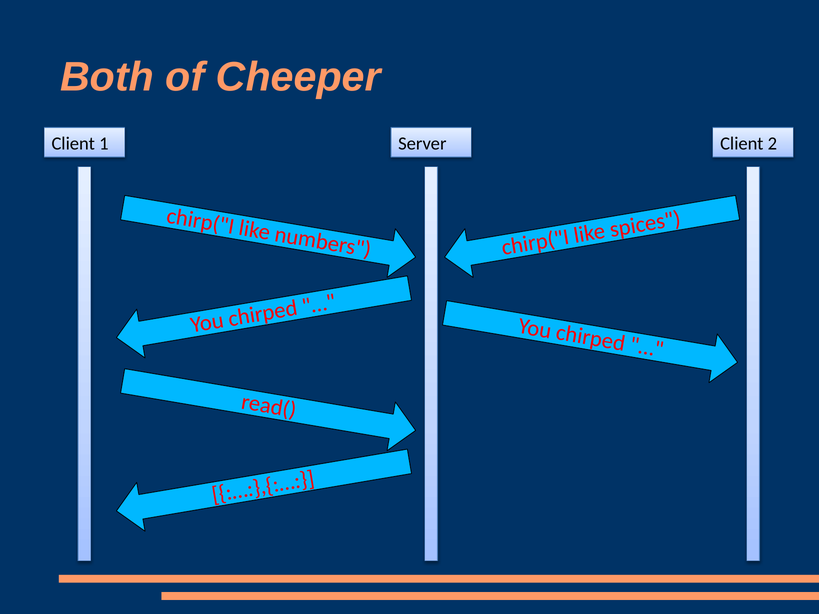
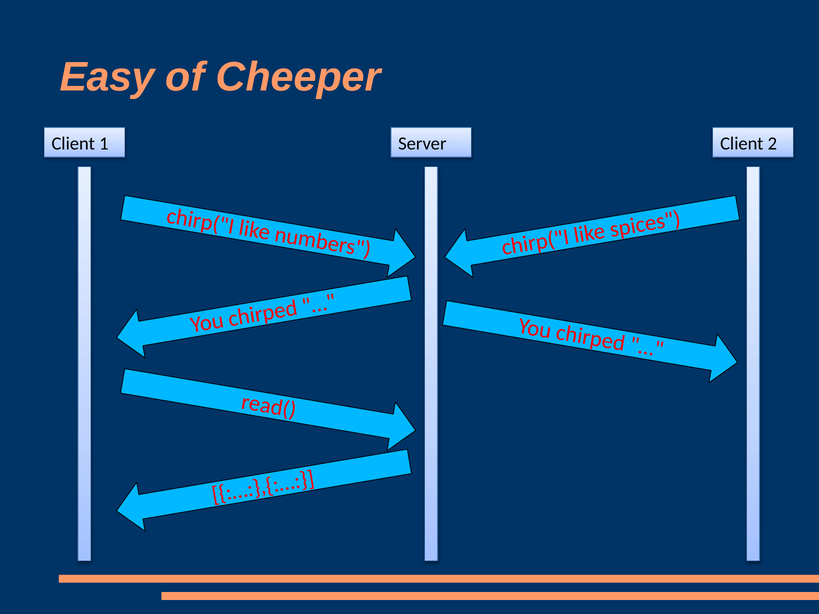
Both: Both -> Easy (107, 77)
